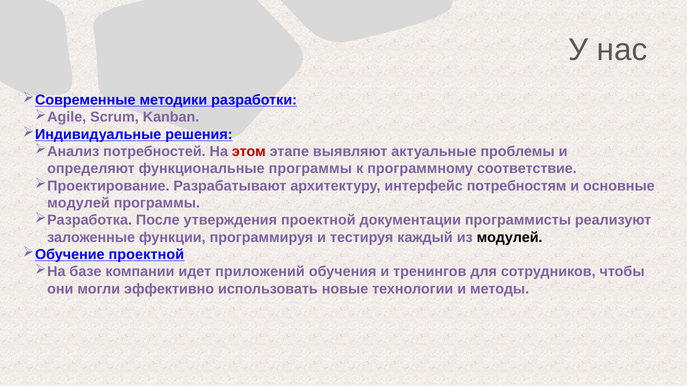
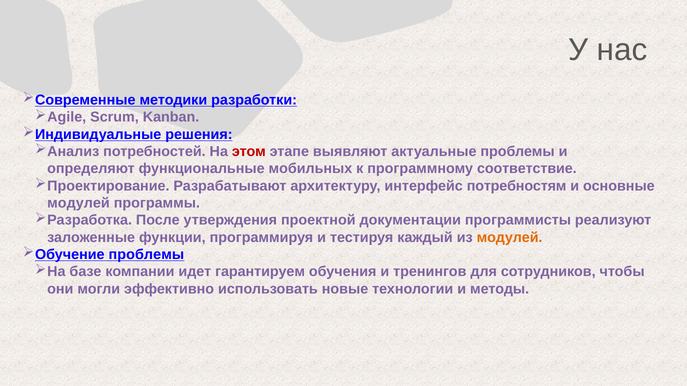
функциональные программы: программы -> мобильных (310, 169)
модулей colour: black -> orange (510, 238)
проектной: проектной -> проблемы (146, 255)
приложений: приложений -> гарантируем (260, 272)
